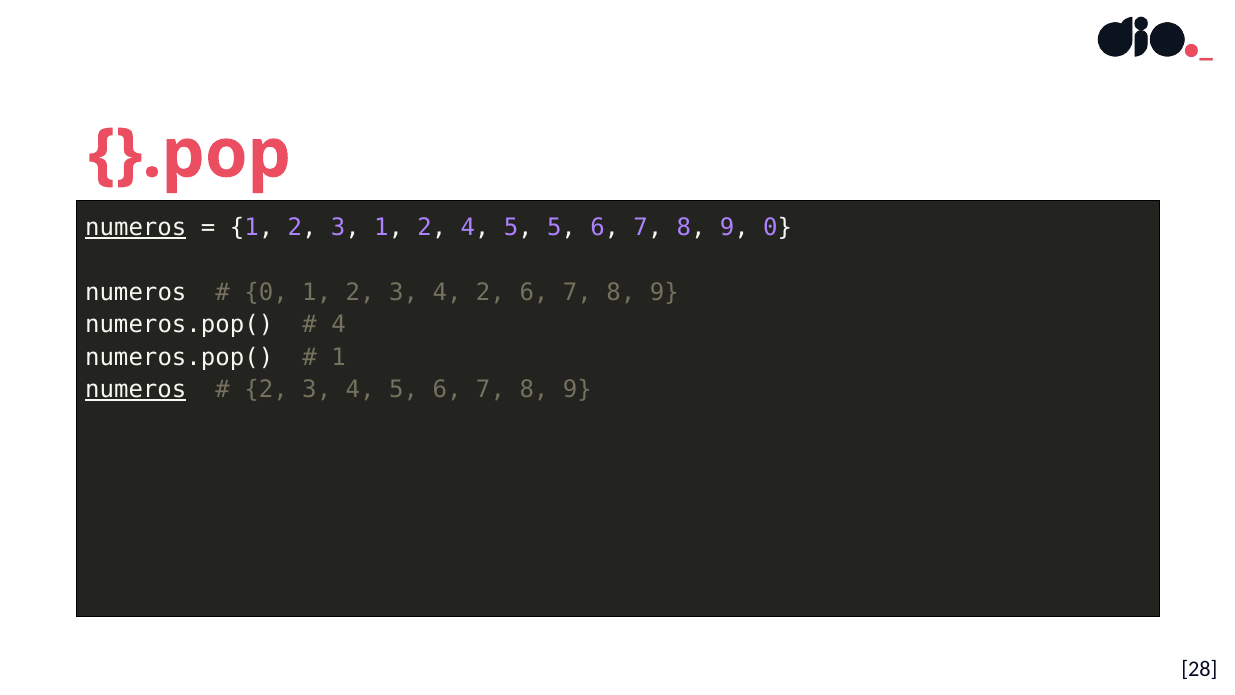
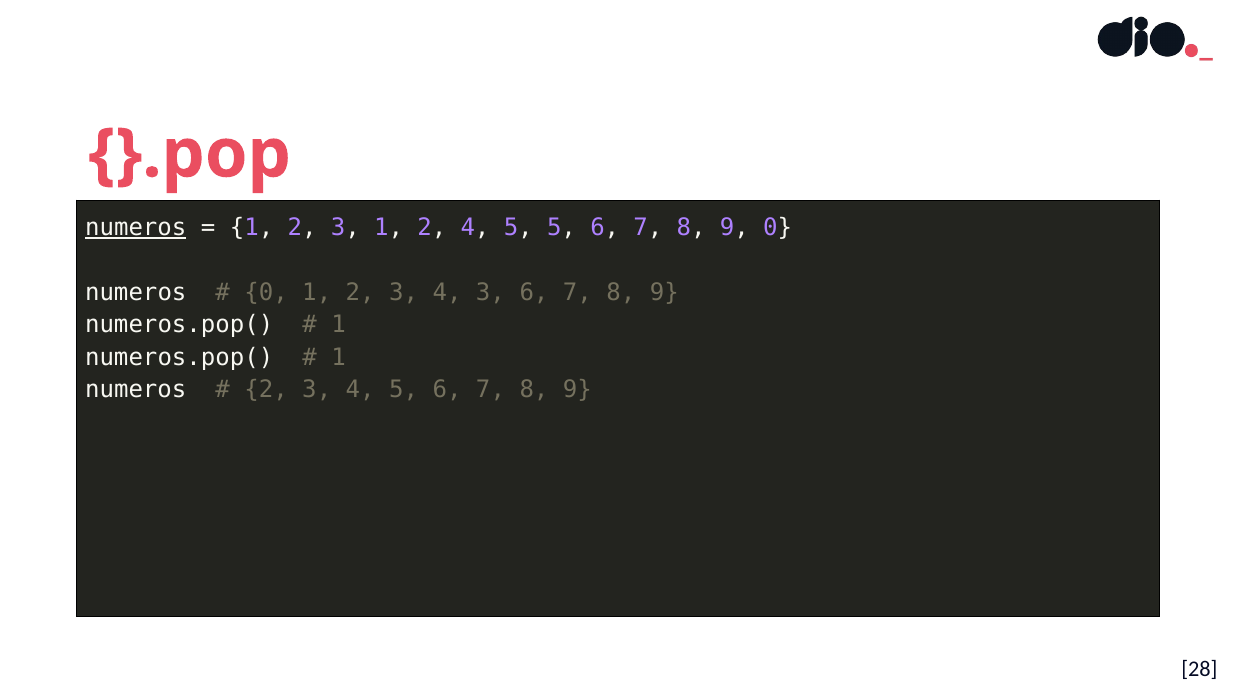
4 2: 2 -> 3 (490, 292)
4: 4 -> 1 (339, 325)
numeros underline: present -> none (136, 390)
